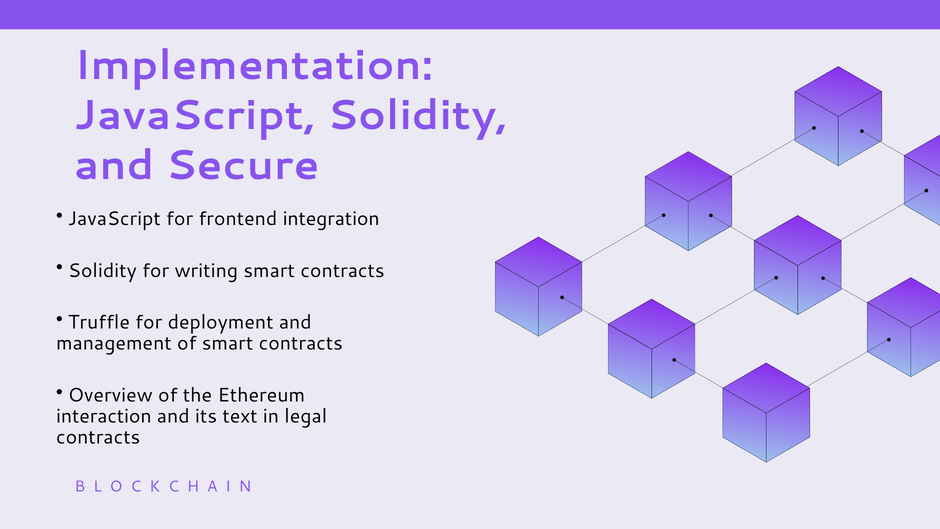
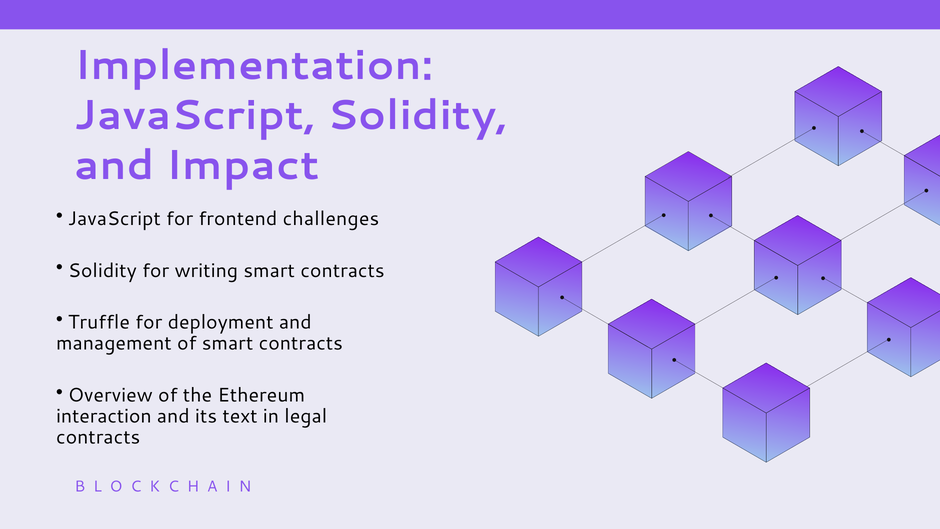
Secure: Secure -> Impact (242, 165)
integration: integration -> challenges (331, 219)
